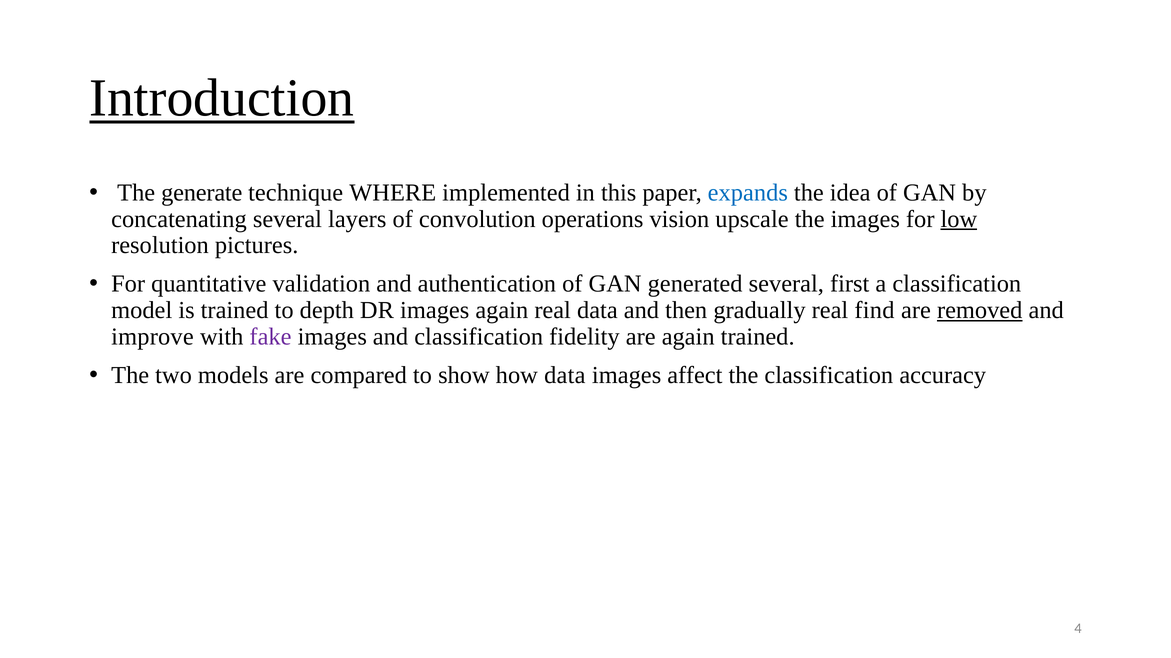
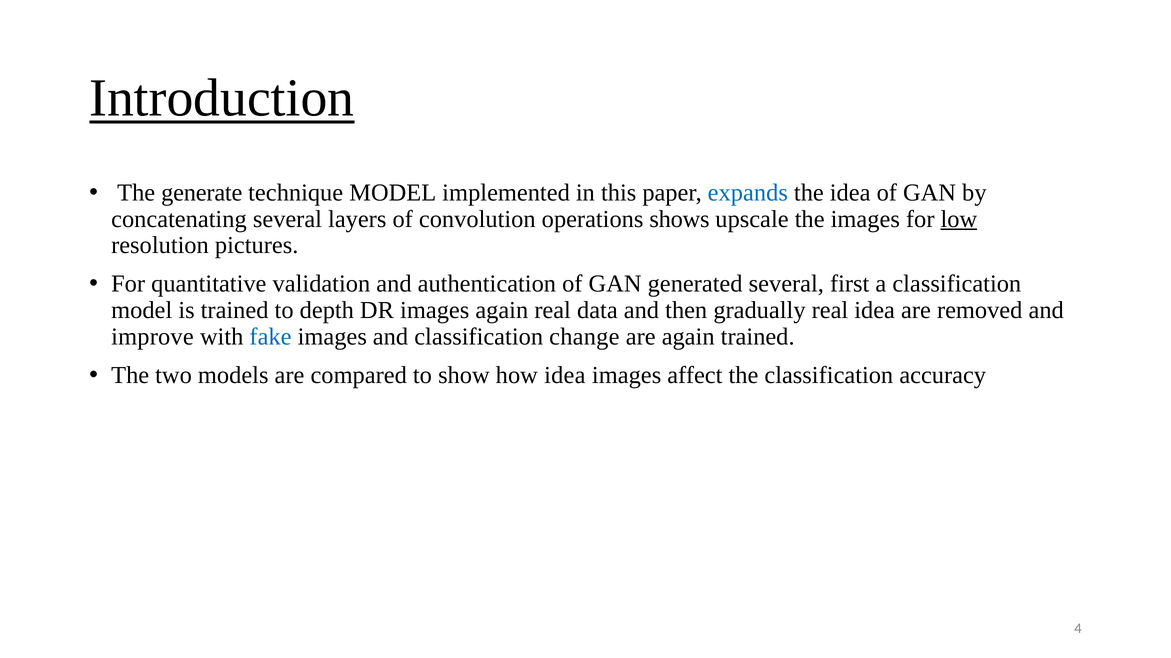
technique WHERE: WHERE -> MODEL (393, 193)
vision: vision -> shows (680, 219)
real find: find -> idea (875, 311)
removed underline: present -> none (980, 311)
fake colour: purple -> blue (271, 337)
fidelity: fidelity -> change (584, 337)
how data: data -> idea (565, 376)
